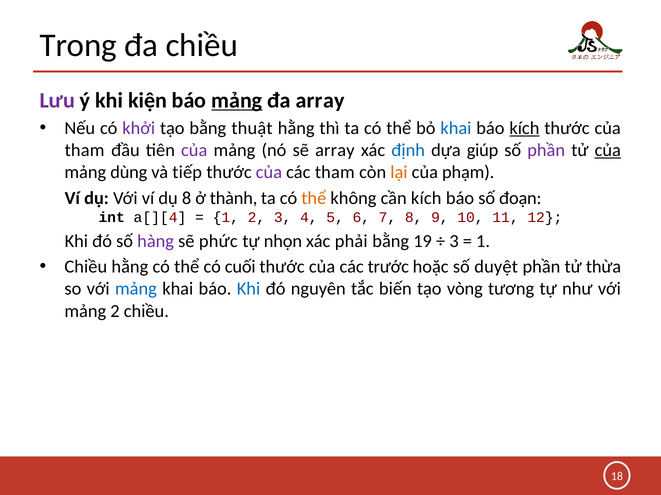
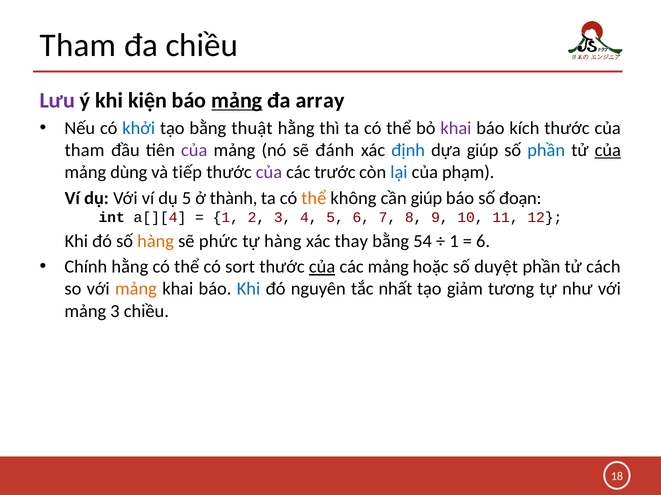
Trong: Trong -> Tham (78, 45)
khởi colour: purple -> blue (139, 128)
khai colour: blue -> purple (456, 128)
kích underline: present -> none (524, 128)
sẽ array: array -> đánh (335, 150)
phần colour: purple -> blue (546, 150)
các tham: tham -> trước (335, 173)
lại colour: orange -> blue (399, 173)
dụ 8: 8 -> 5 (187, 198)
cần kích: kích -> giúp (426, 198)
hàng colour: purple -> orange (156, 242)
tự nhọn: nhọn -> hàng (283, 242)
phải: phải -> thay (351, 242)
19: 19 -> 54 (423, 242)
3: 3 -> 1 (454, 242)
1: 1 -> 6 (483, 242)
Chiều: Chiều -> Chính (86, 267)
cuối: cuối -> sort (240, 267)
của underline: none -> present (322, 267)
các trước: trước -> mảng (388, 267)
thừa: thừa -> cách (603, 267)
mảng colour: blue -> orange (136, 289)
biến: biến -> nhất (395, 289)
vòng: vòng -> giảm (465, 289)
mảng 2: 2 -> 3 (115, 311)
